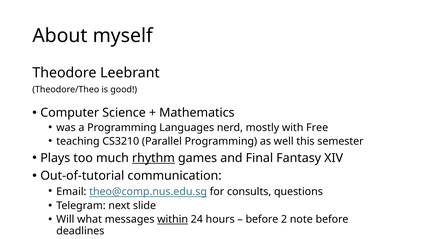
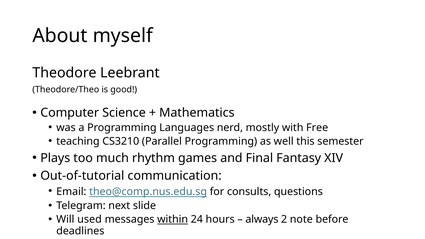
rhythm underline: present -> none (153, 158)
what: what -> used (90, 219)
before: before -> always (262, 219)
